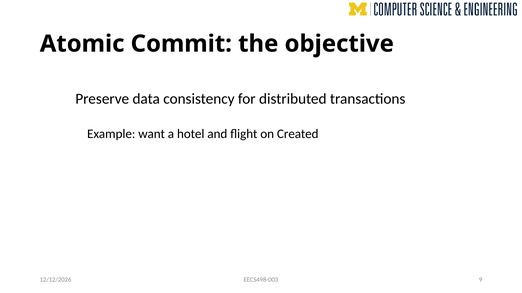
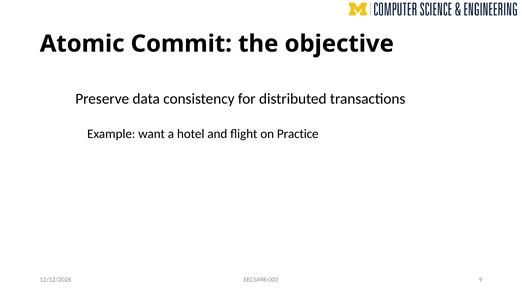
Created: Created -> Practice (298, 134)
